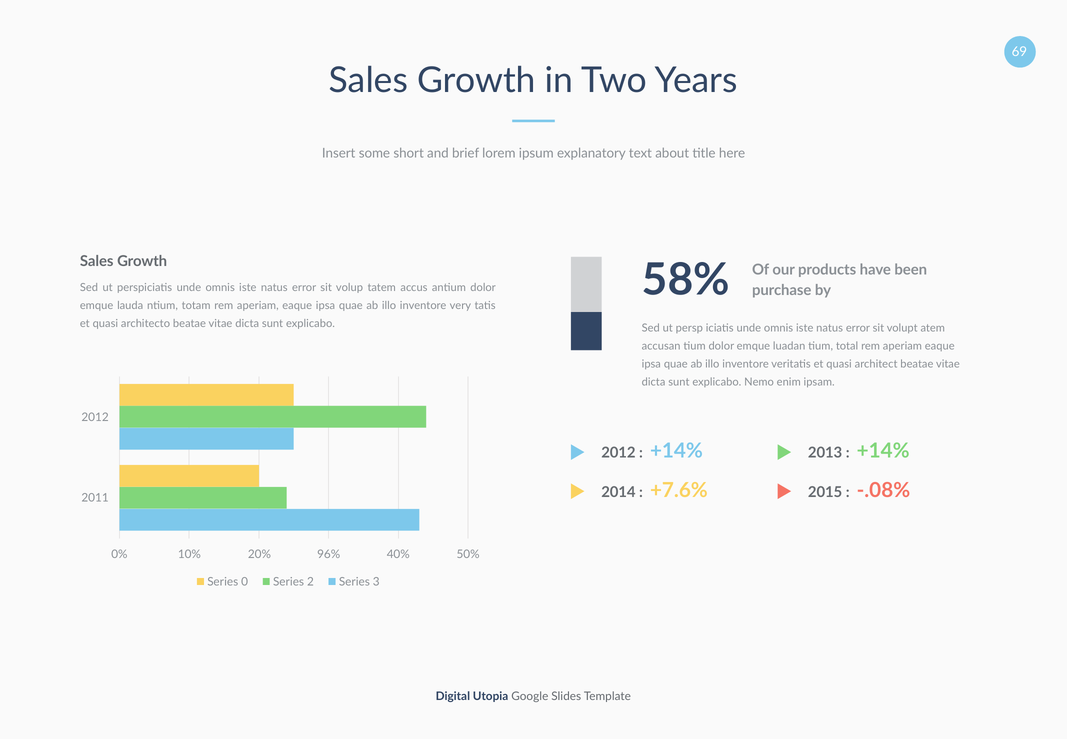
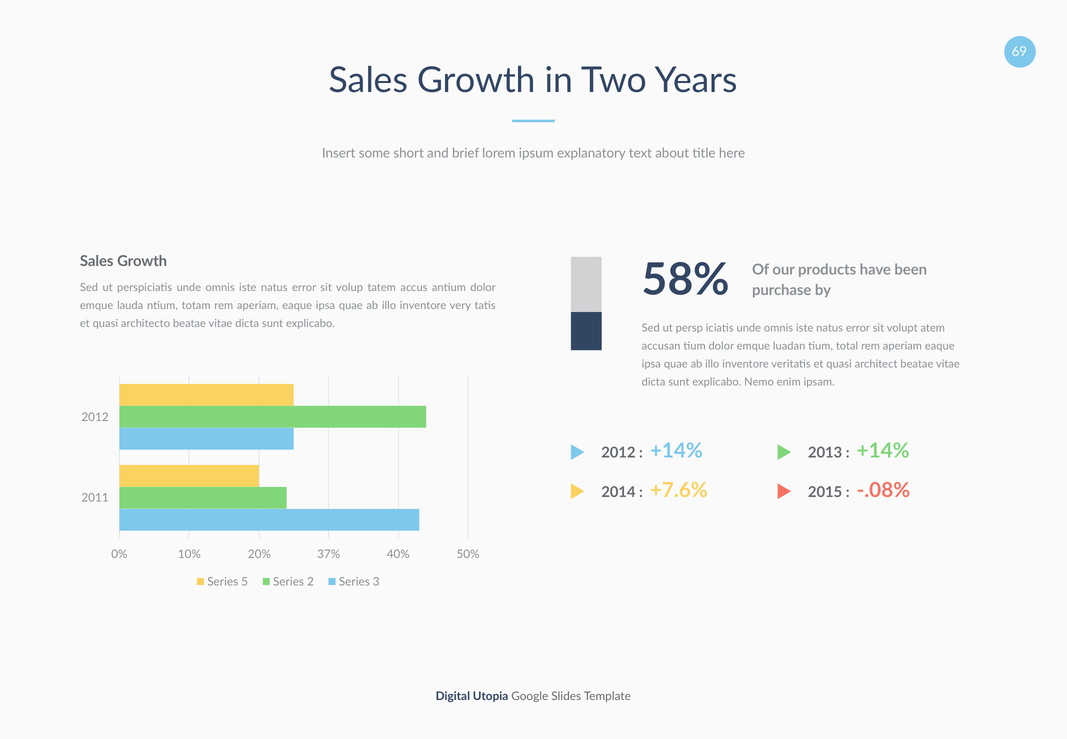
96%: 96% -> 37% (329, 554)
0: 0 -> 5 (245, 582)
